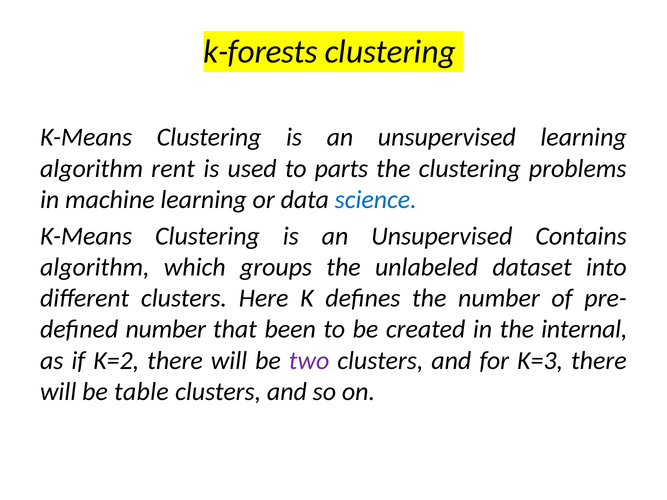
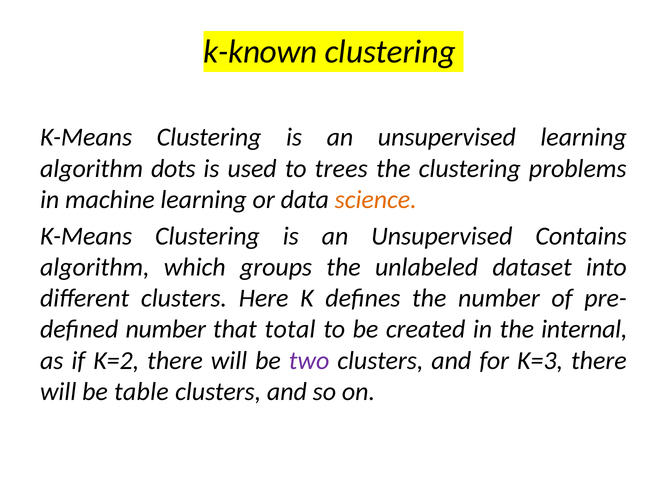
k-forests: k-forests -> k-known (260, 52)
rent: rent -> dots (173, 169)
parts: parts -> trees (341, 169)
science colour: blue -> orange (376, 200)
been: been -> total (290, 330)
